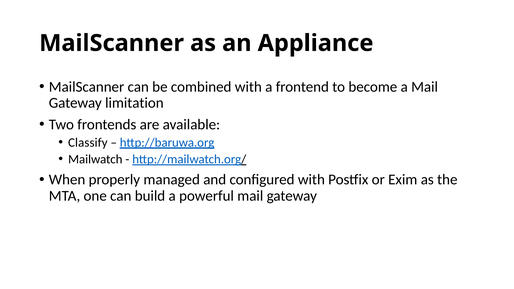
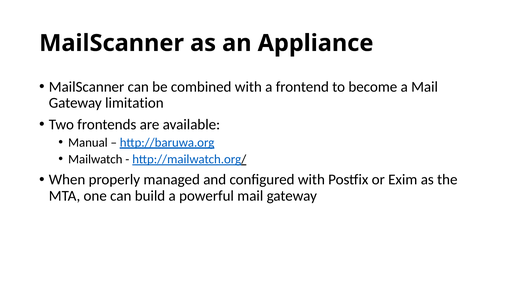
Classify: Classify -> Manual (88, 143)
